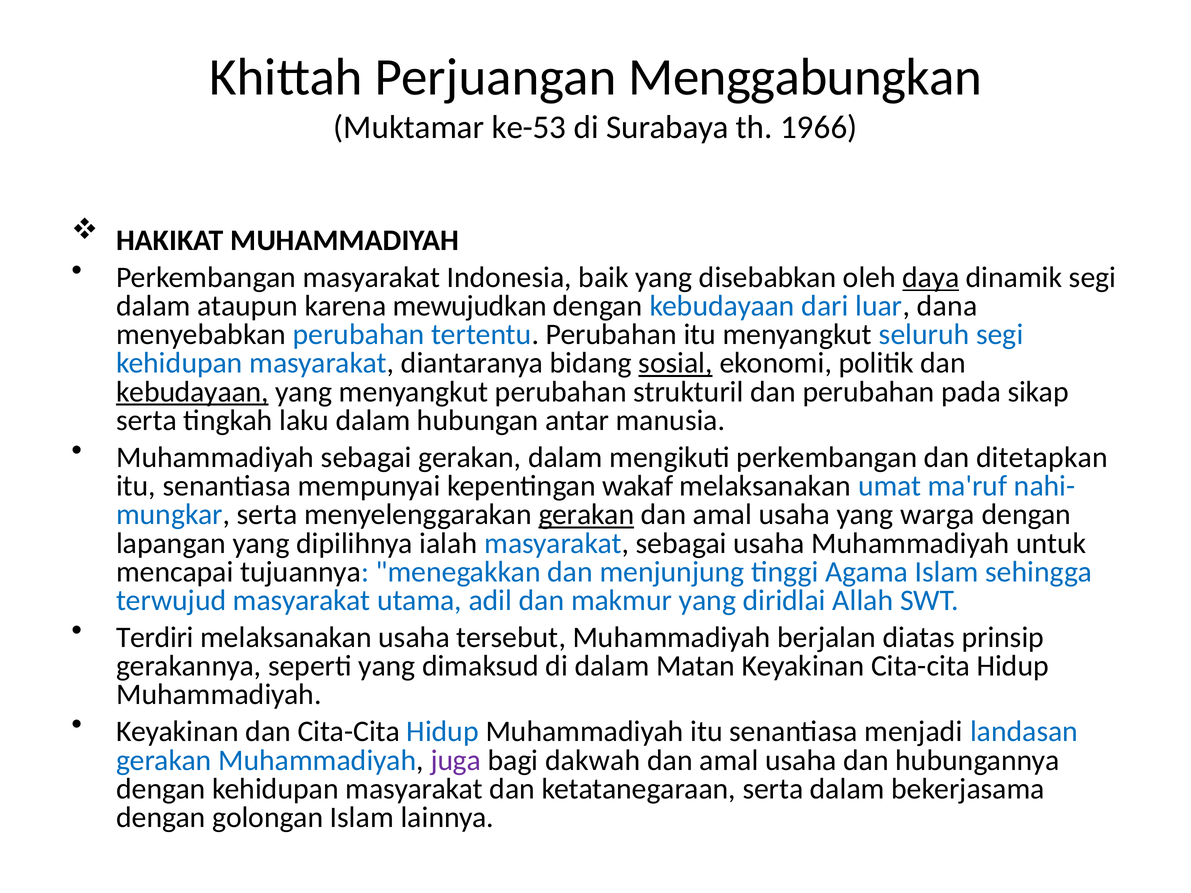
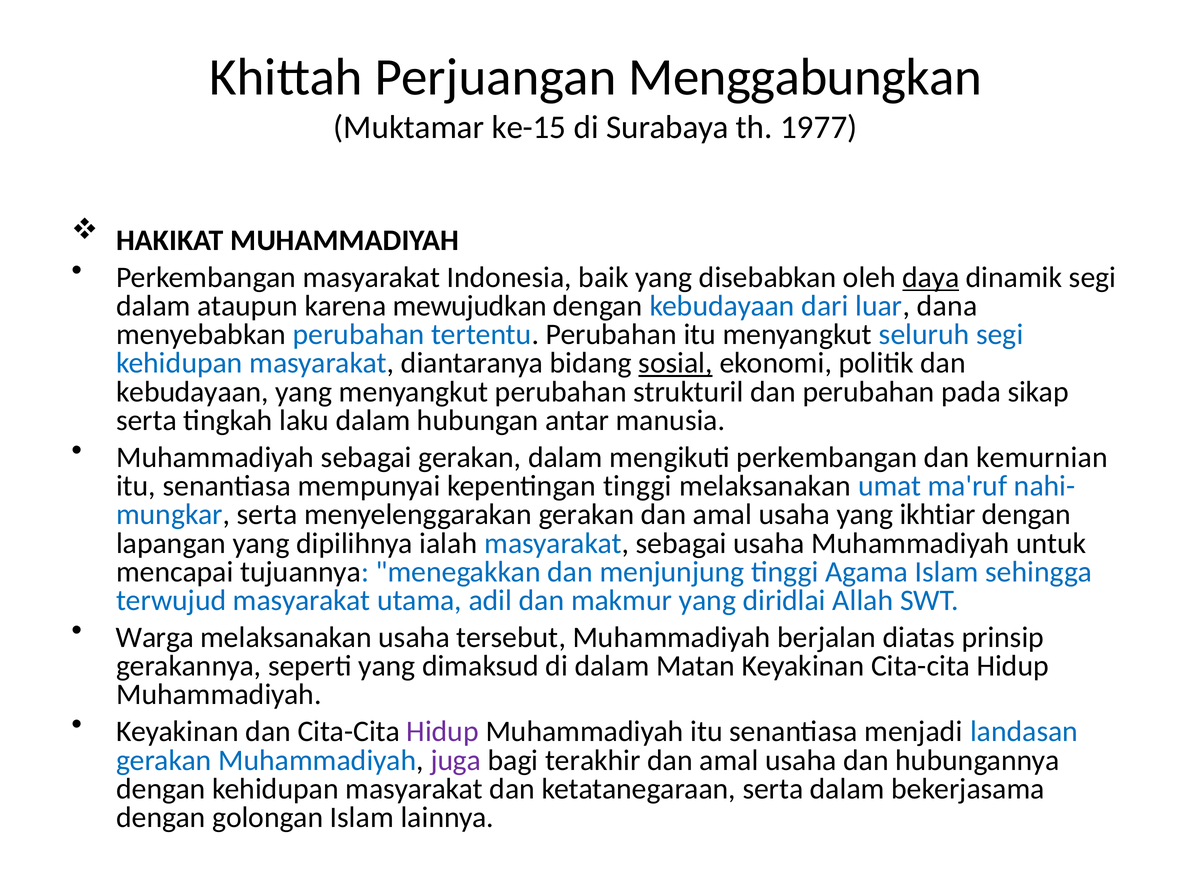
ke-53: ke-53 -> ke-15 (529, 127)
1966: 1966 -> 1977 (819, 127)
kebudayaan underline: present -> none (192, 392)
ditetapkan: ditetapkan -> kemurnian (1042, 458)
kepentingan wakaf: wakaf -> tinggi (637, 486)
gerakan underline: present -> none (586, 515)
warga: warga -> ikhtiar (938, 515)
Terdiri: Terdiri -> Warga (155, 638)
Hidup colour: blue -> purple (443, 732)
dakwah: dakwah -> terakhir (593, 760)
